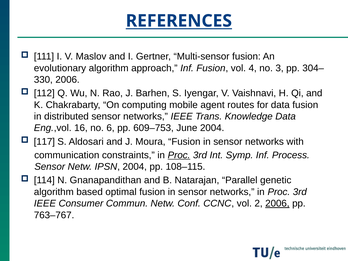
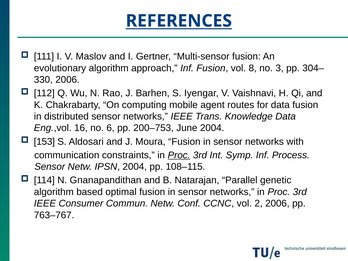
4: 4 -> 8 (253, 68)
609–753: 609–753 -> 200–753 (154, 128)
117: 117 -> 153 (44, 142)
2006 underline: present -> none (277, 203)
